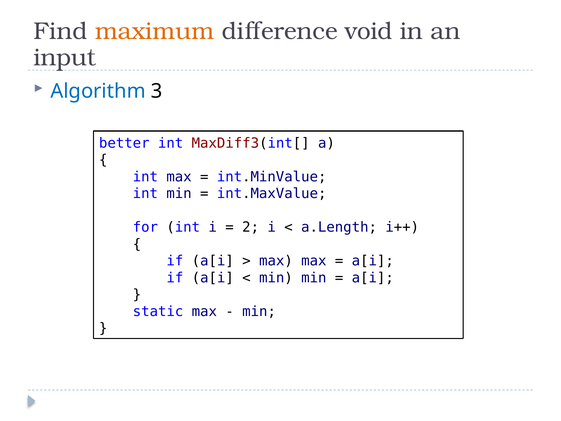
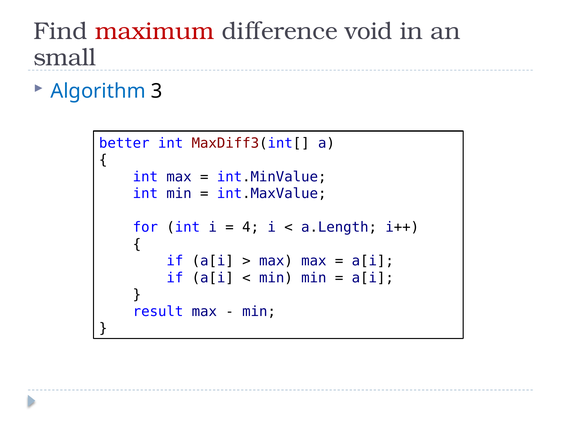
maximum colour: orange -> red (155, 31)
input: input -> small (65, 57)
2: 2 -> 4 (251, 227)
static: static -> result (158, 311)
